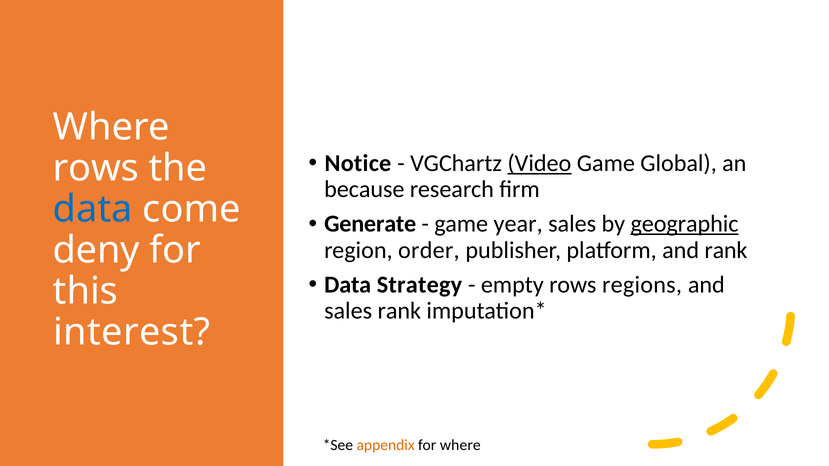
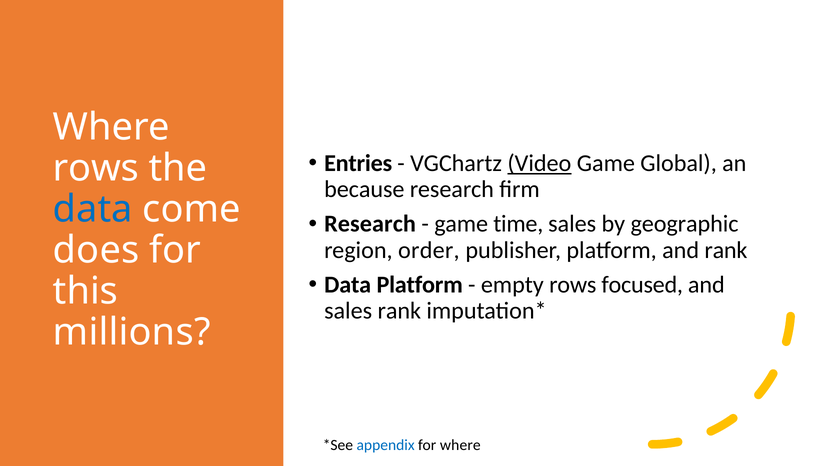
Notice: Notice -> Entries (358, 163)
Generate: Generate -> Research (370, 224)
year: year -> time (518, 224)
geographic underline: present -> none (684, 224)
deny: deny -> does (96, 250)
Data Strategy: Strategy -> Platform (420, 285)
regions: regions -> focused (642, 285)
interest: interest -> millions (132, 333)
appendix colour: orange -> blue (386, 446)
